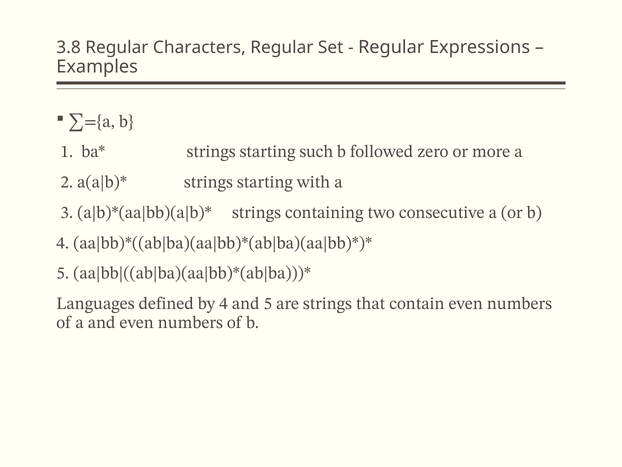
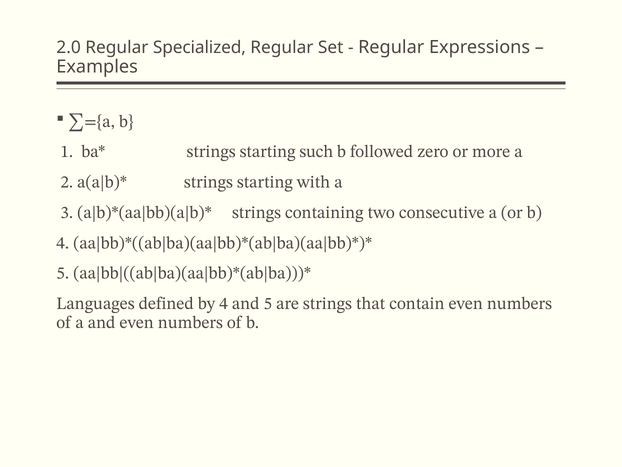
3.8: 3.8 -> 2.0 (69, 47)
Characters: Characters -> Specialized (199, 47)
